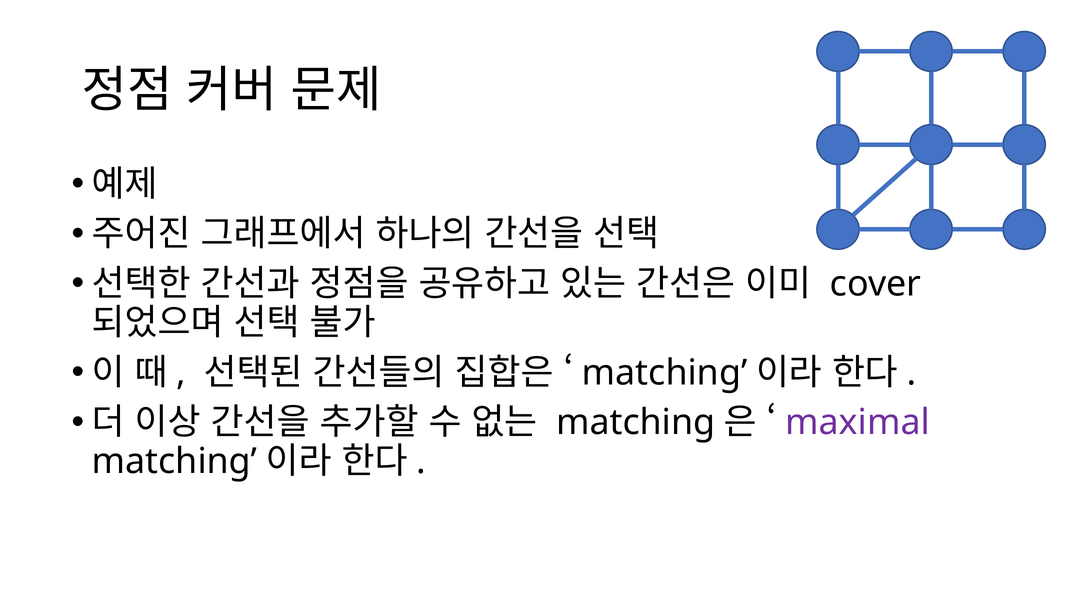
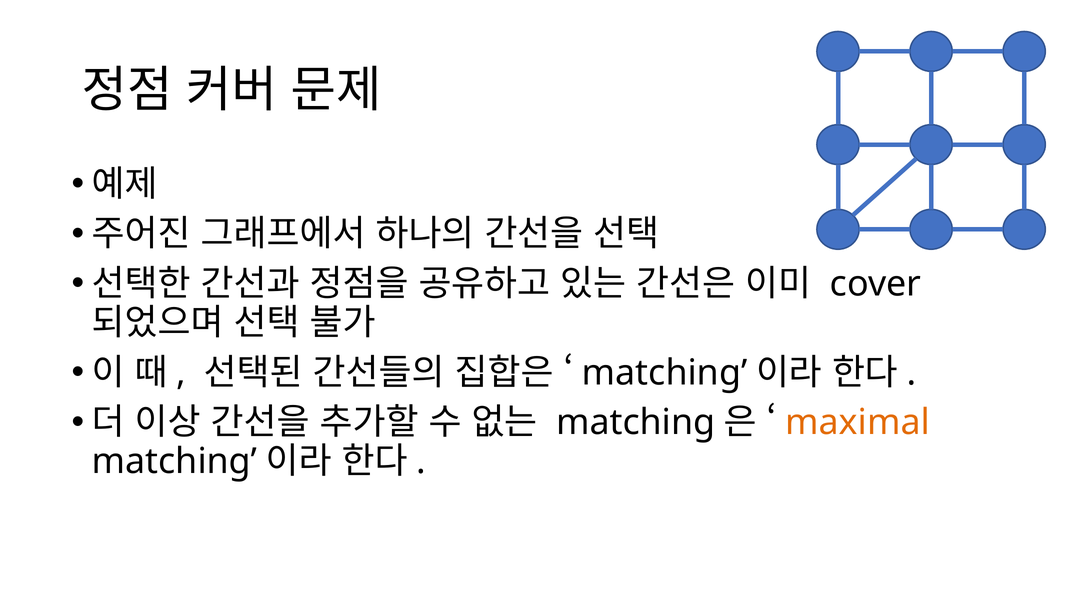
maximal colour: purple -> orange (858, 422)
